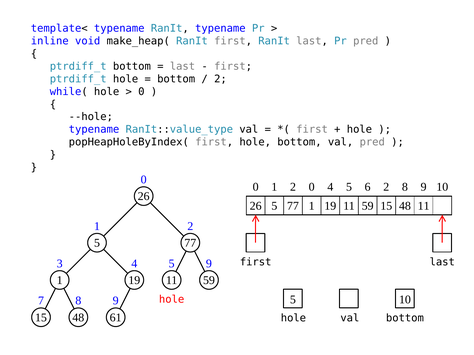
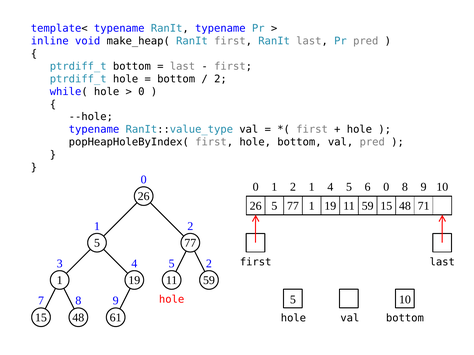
2 0: 0 -> 1 (312, 187)
6 2: 2 -> 0 (386, 187)
48 11: 11 -> 71 (424, 206)
5 9: 9 -> 2 (209, 264)
